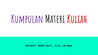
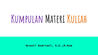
Kuliah colour: red -> orange (77, 19)
